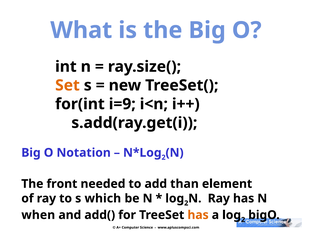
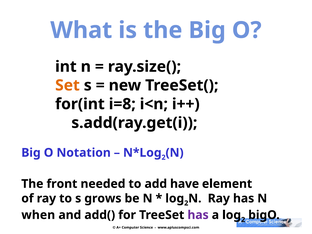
i=9: i=9 -> i=8 (122, 104)
than: than -> have (185, 184)
which: which -> grows (103, 198)
has colour: orange -> purple (198, 215)
